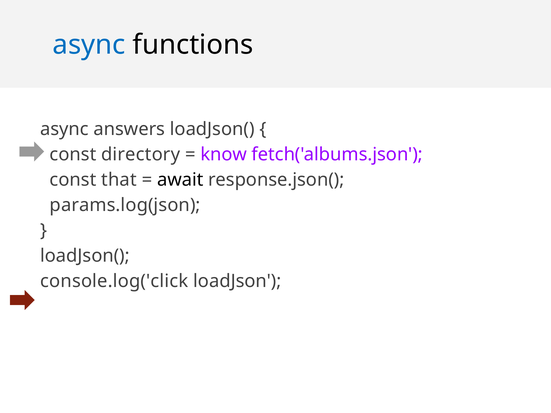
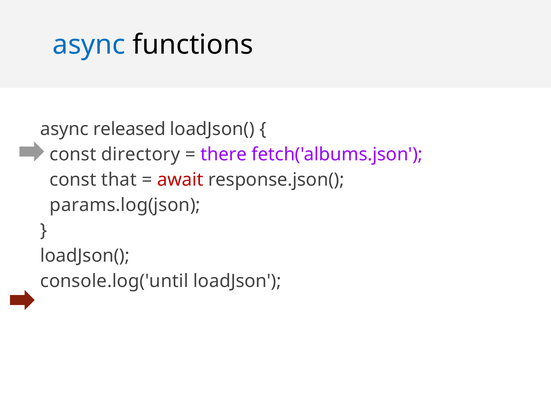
answers: answers -> released (129, 129)
know: know -> there (224, 155)
await colour: black -> red (180, 180)
console.log('click: console.log('click -> console.log('until (114, 281)
